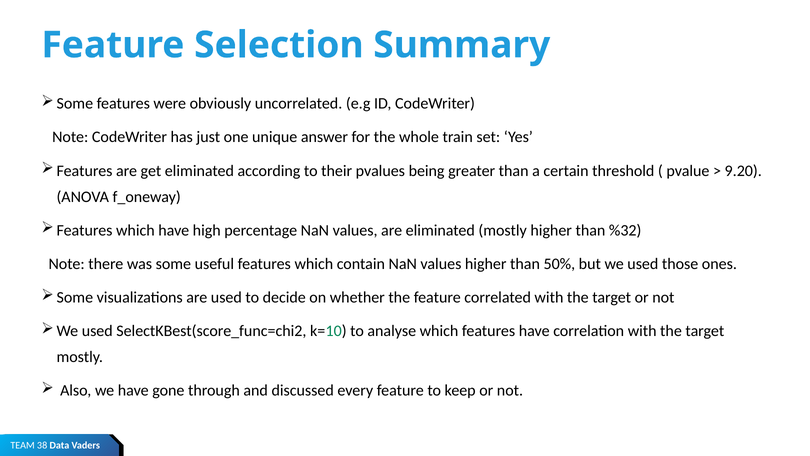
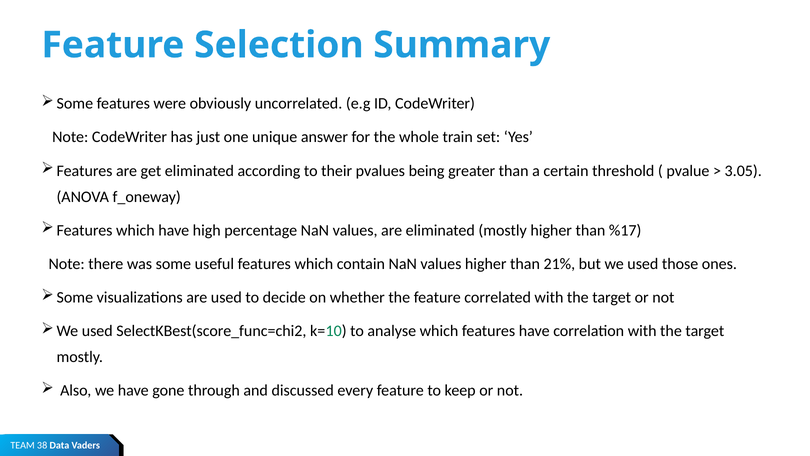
9.20: 9.20 -> 3.05 (743, 171)
%32: %32 -> %17 (625, 230)
50%: 50% -> 21% (559, 264)
